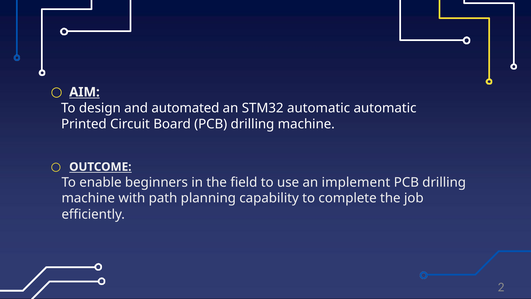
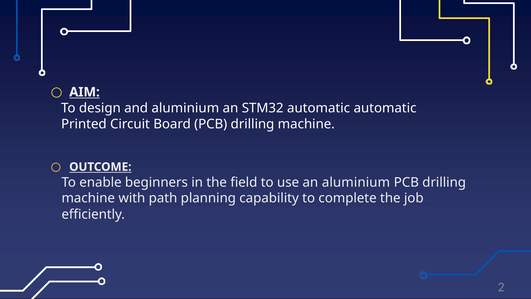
and automated: automated -> aluminium (185, 108)
an implement: implement -> aluminium (356, 182)
